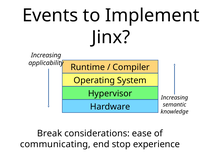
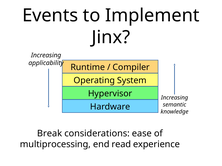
communicating: communicating -> multiprocessing (55, 145)
stop: stop -> read (121, 145)
